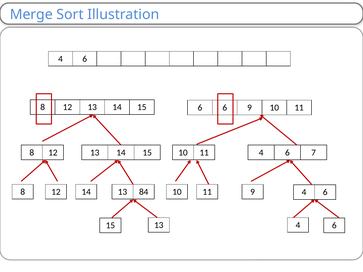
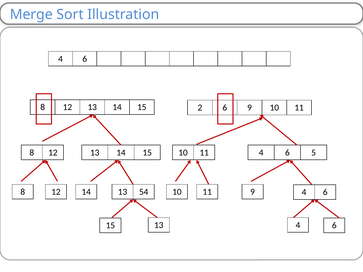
15 6: 6 -> 2 (200, 108)
7: 7 -> 5 (314, 153)
84: 84 -> 54 (144, 192)
